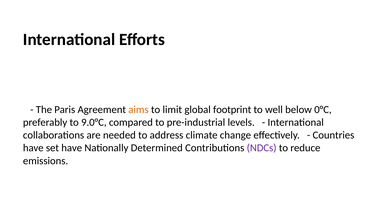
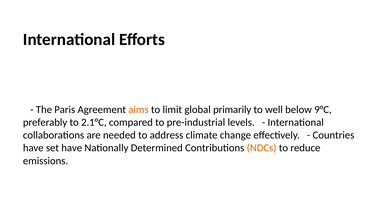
footprint: footprint -> primarily (232, 110)
0°C: 0°C -> 9°C (323, 110)
9.0°C: 9.0°C -> 2.1°C (94, 122)
NDCs colour: purple -> orange (262, 148)
